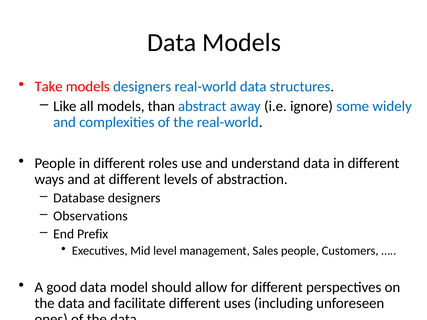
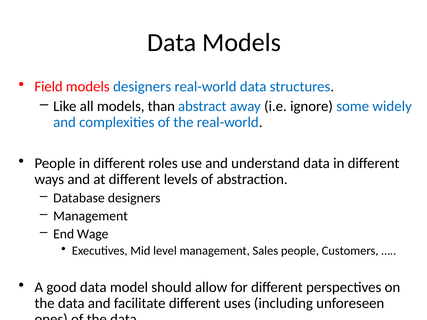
Take: Take -> Field (49, 87)
Observations: Observations -> Management (91, 216)
Prefix: Prefix -> Wage (93, 234)
